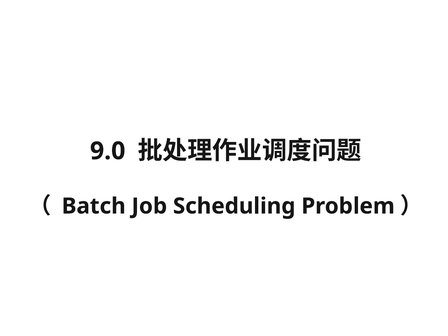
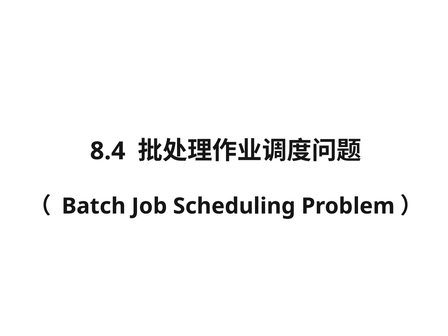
9.0: 9.0 -> 8.4 (108, 151)
